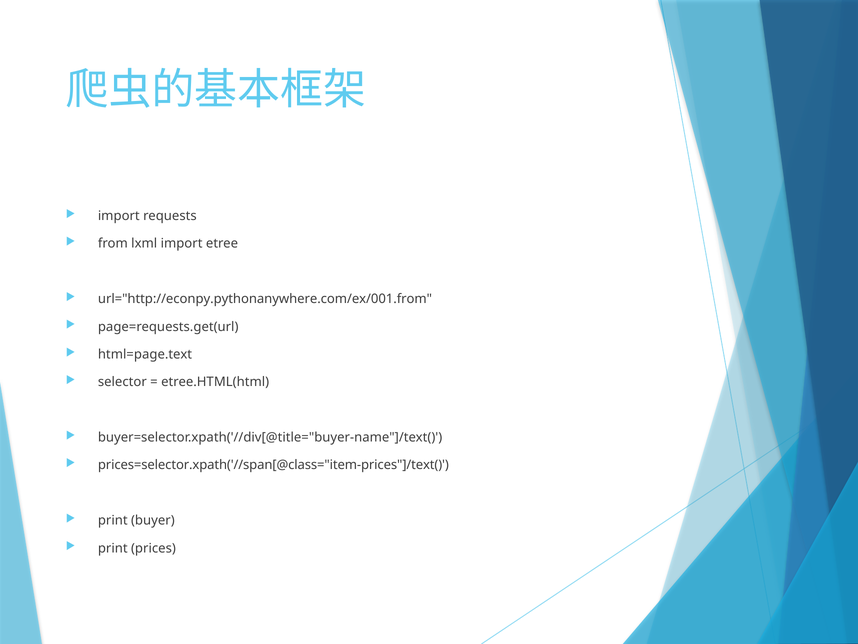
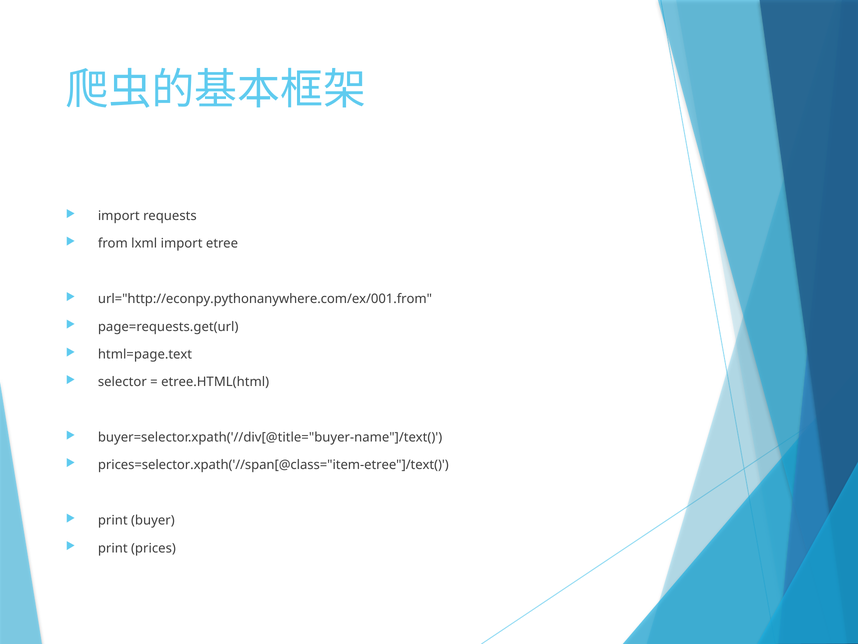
prices=selector.xpath('//span[@class="item-prices"]/text(: prices=selector.xpath('//span[@class="item-prices"]/text( -> prices=selector.xpath('//span[@class="item-etree"]/text( (273, 465)
